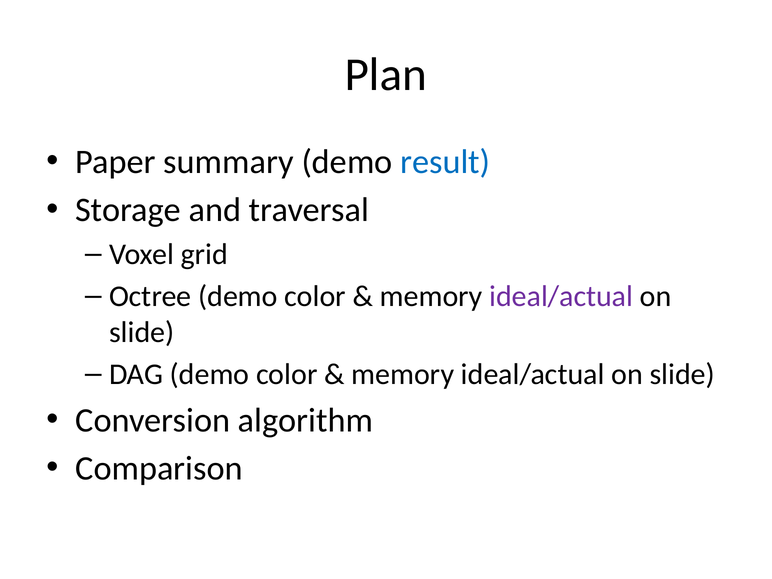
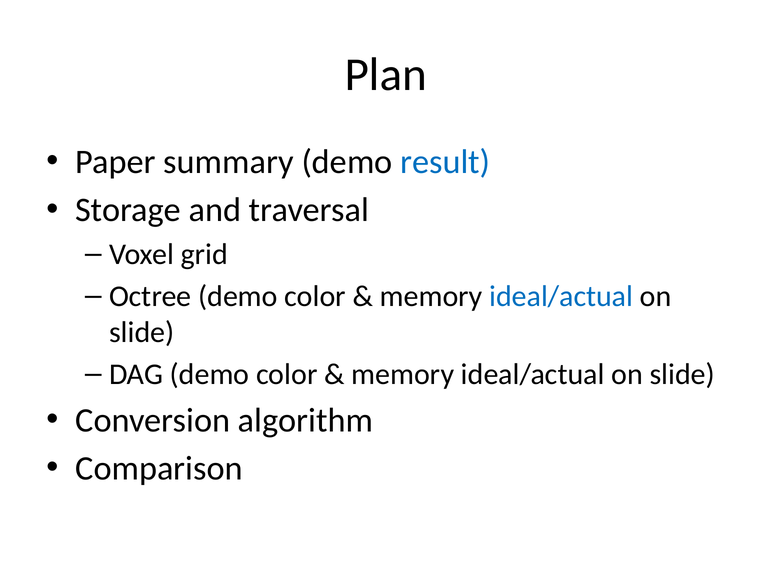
ideal/actual colour: purple -> blue (561, 296)
